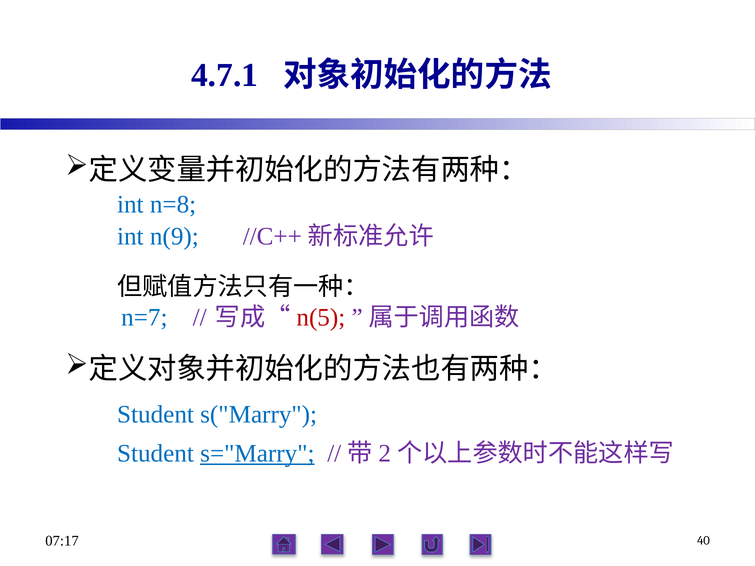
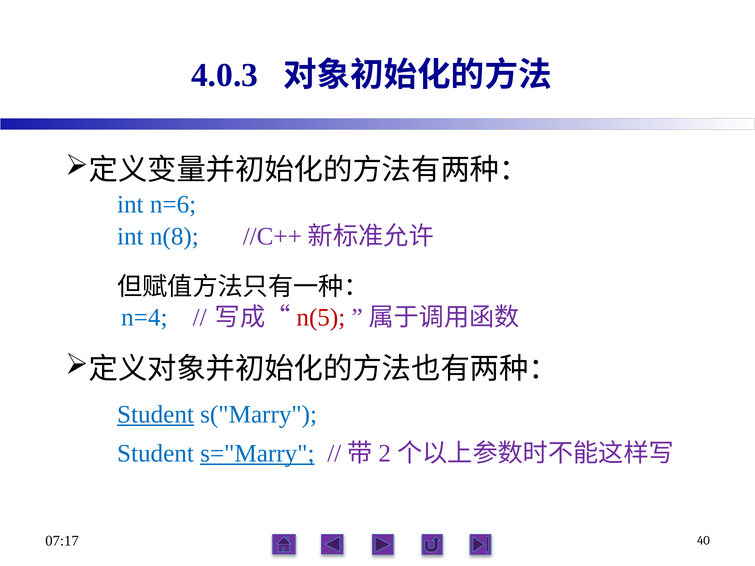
4.7.1: 4.7.1 -> 4.0.3 (225, 75)
n=8: n=8 -> n=6 (173, 204)
n(9: n(9 -> n(8 (174, 237)
n=7: n=7 -> n=4 (144, 318)
Student underline: none -> present (156, 414)
